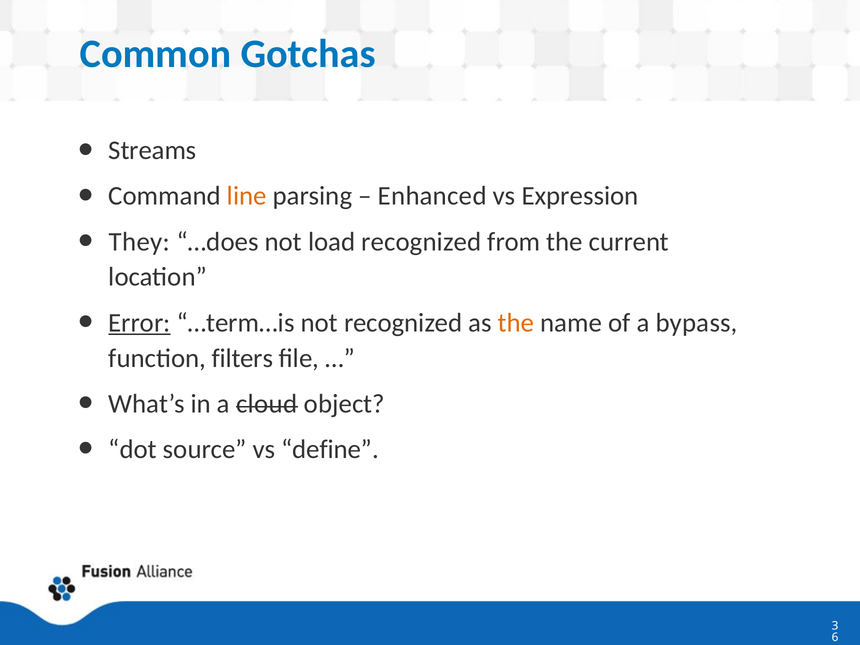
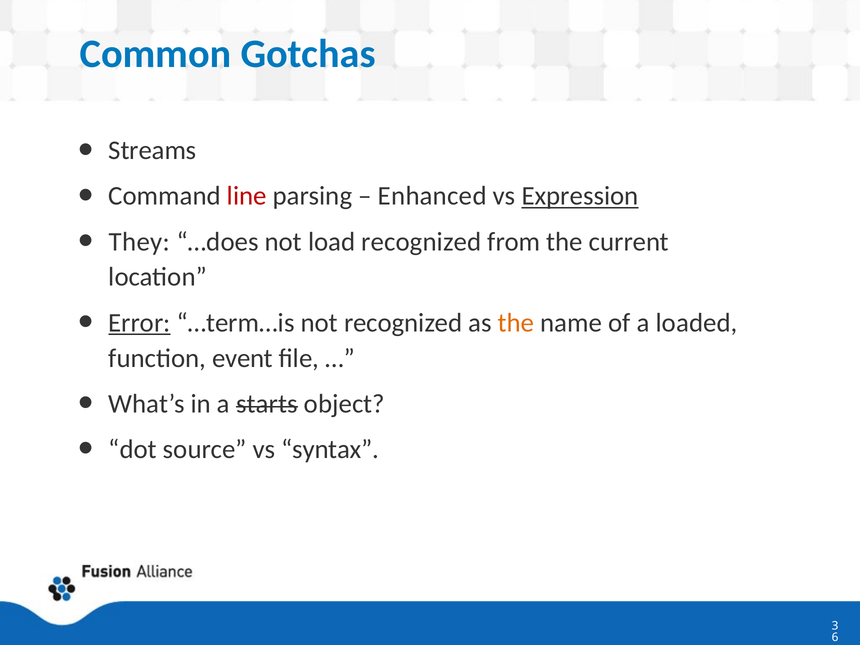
line colour: orange -> red (247, 196)
Expression underline: none -> present (580, 196)
bypass: bypass -> loaded (697, 323)
filters: filters -> event (243, 358)
cloud: cloud -> starts (267, 404)
define: define -> syntax (330, 449)
